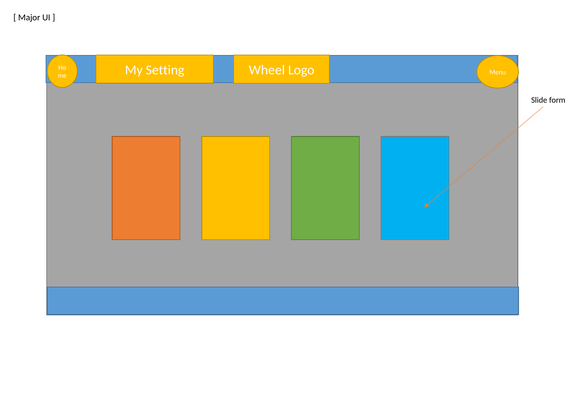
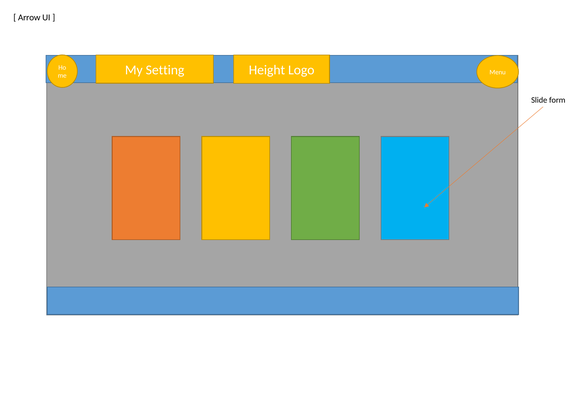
Major: Major -> Arrow (29, 17)
Wheel: Wheel -> Height (267, 70)
